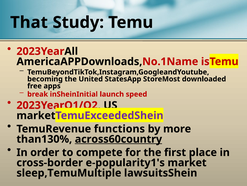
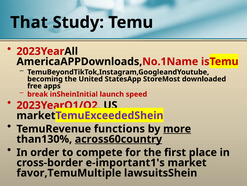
more underline: none -> present (177, 128)
e-popularity1's: e-popularity1's -> e-important1's (125, 162)
sleep,TemuMultiple: sleep,TemuMultiple -> favor,TemuMultiple (69, 172)
